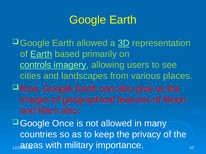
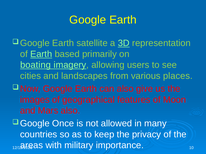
Earth allowed: allowed -> satellite (92, 43)
controls: controls -> boating (36, 65)
